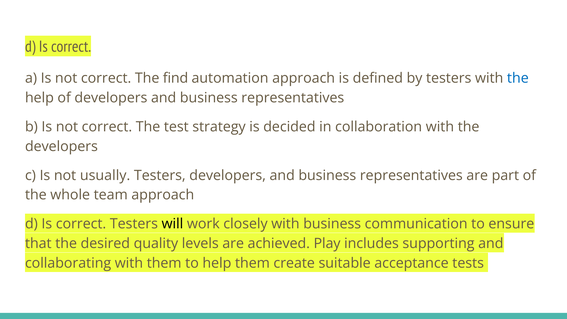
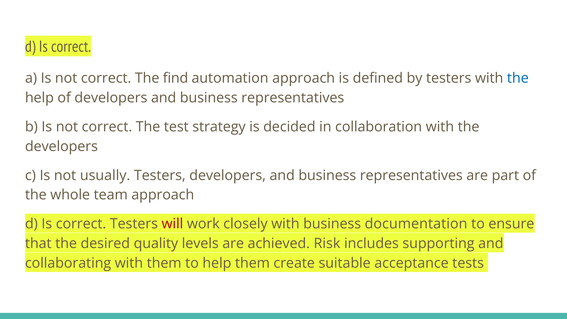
will colour: black -> red (172, 224)
communication: communication -> documentation (416, 224)
Play: Play -> Risk (327, 243)
